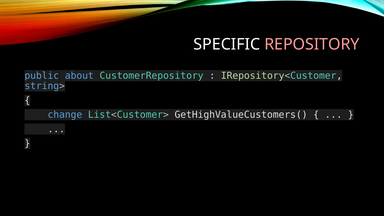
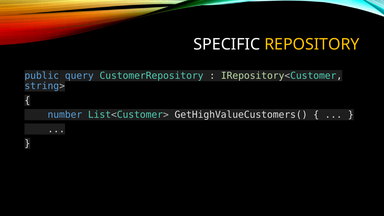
REPOSITORY colour: pink -> yellow (312, 44)
about: about -> query (79, 76)
change: change -> number (65, 115)
